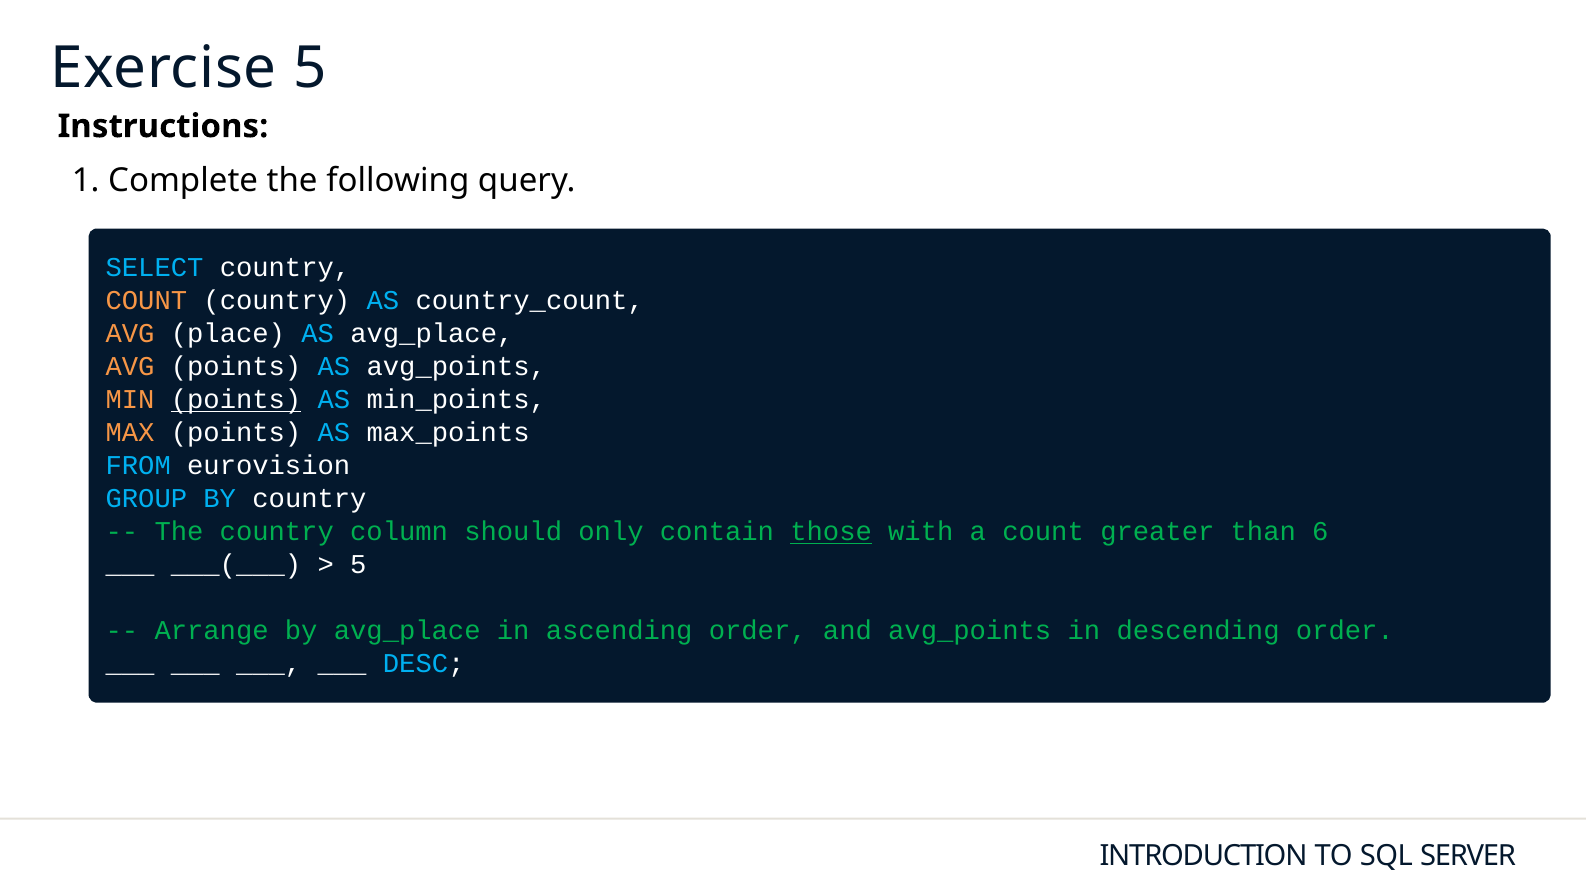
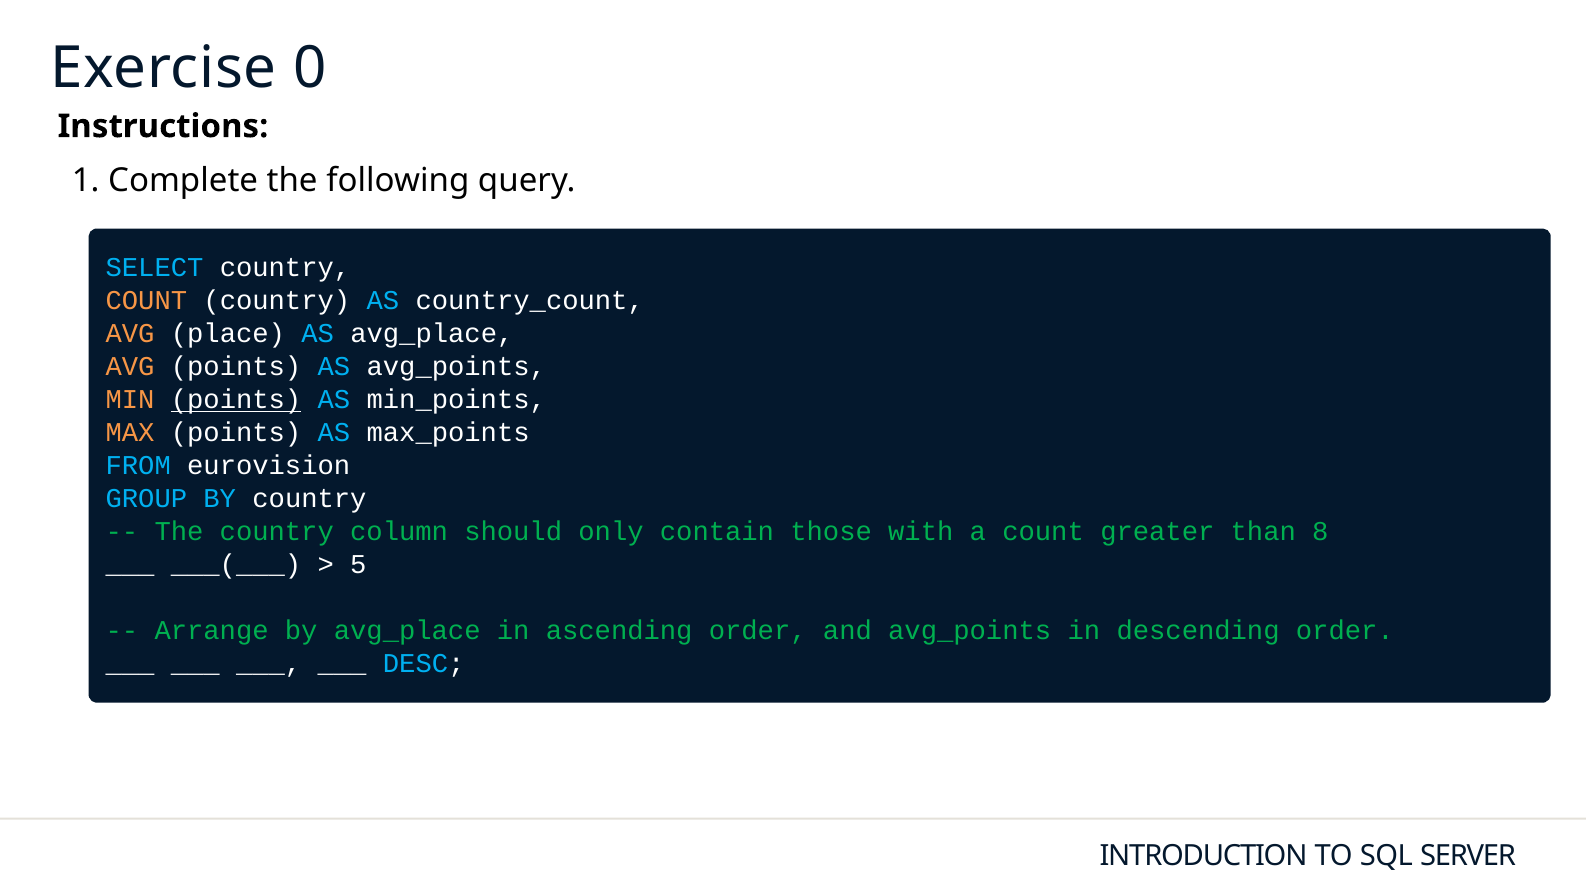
Exercise 5: 5 -> 0 (310, 68)
those underline: present -> none (831, 532)
6: 6 -> 8 (1320, 532)
